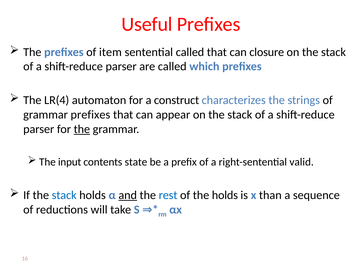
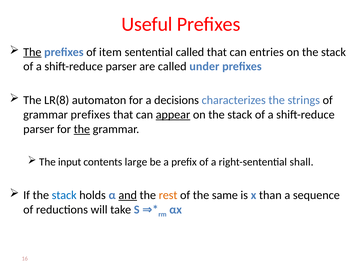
The underline: none -> present (32, 52)
closure: closure -> entries (267, 52)
which: which -> under (204, 67)
LR(4: LR(4 -> LR(8 (57, 100)
construct: construct -> decisions (177, 100)
appear underline: none -> present (173, 115)
state: state -> large (136, 162)
valid: valid -> shall (302, 162)
rest colour: blue -> orange (168, 195)
the holds: holds -> same (225, 195)
